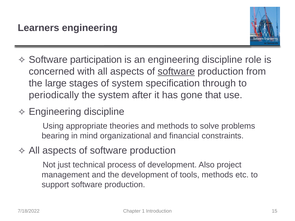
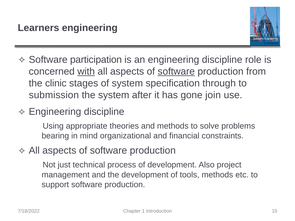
with underline: none -> present (86, 71)
large: large -> clinic (56, 83)
periodically: periodically -> submission (54, 95)
that: that -> join (213, 95)
